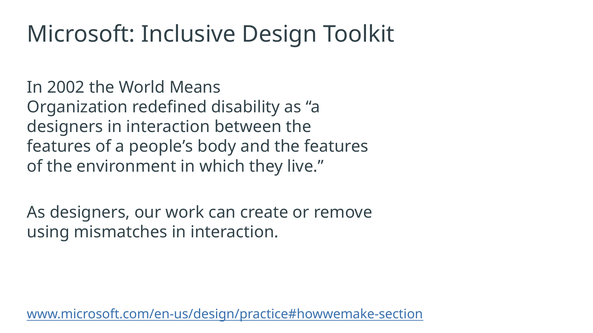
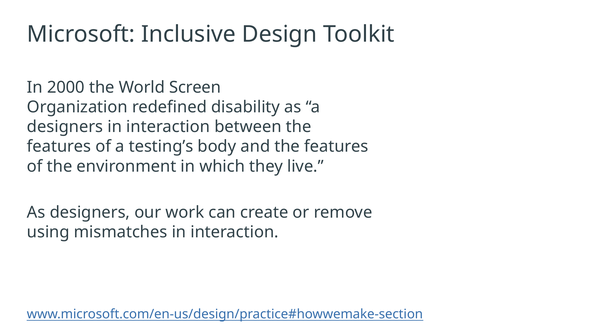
2002: 2002 -> 2000 (66, 87)
Means: Means -> Screen (195, 87)
people’s: people’s -> testing’s (161, 147)
